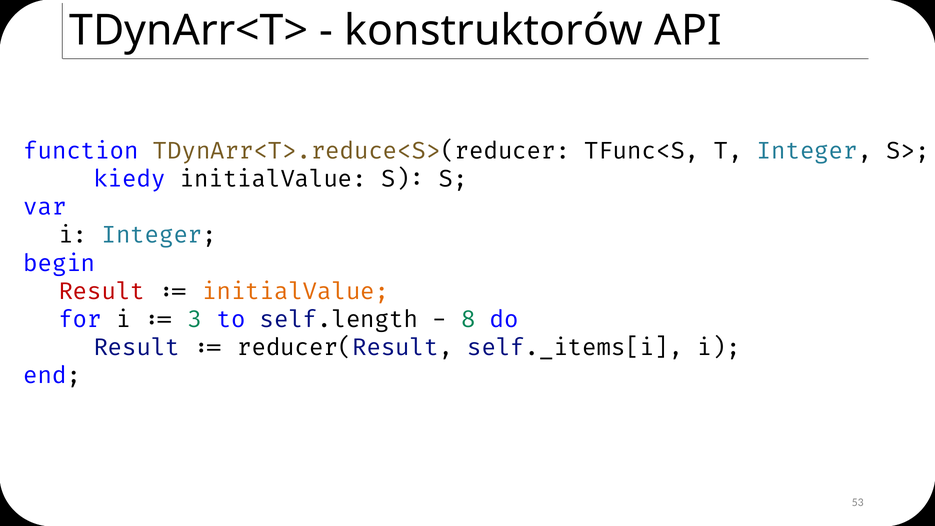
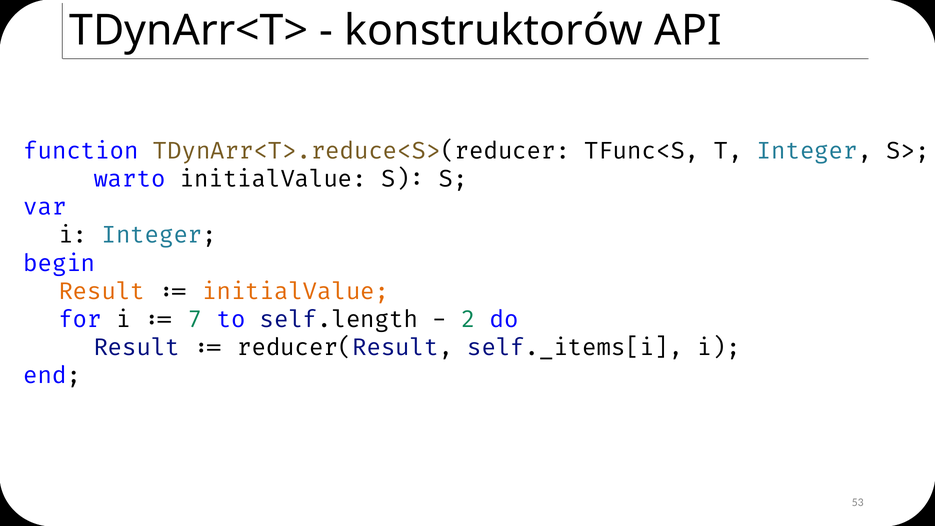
kiedy: kiedy -> warto (130, 179)
Result colour: red -> orange (102, 291)
3: 3 -> 7 (195, 319)
8: 8 -> 2 (468, 319)
